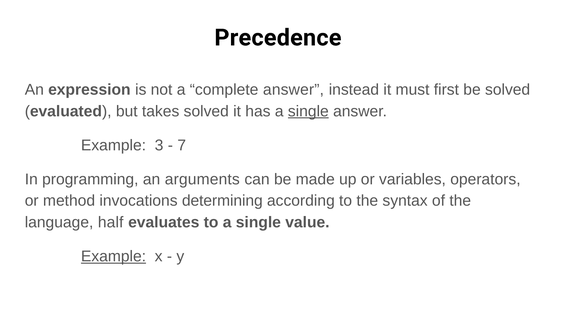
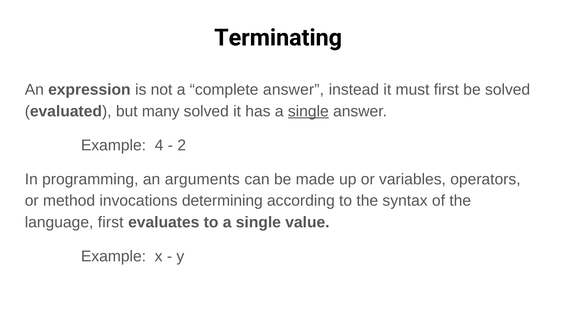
Precedence: Precedence -> Terminating (278, 38)
takes: takes -> many (161, 111)
3: 3 -> 4 (159, 145)
7: 7 -> 2 (182, 145)
language half: half -> first (111, 222)
Example underline: present -> none (114, 256)
